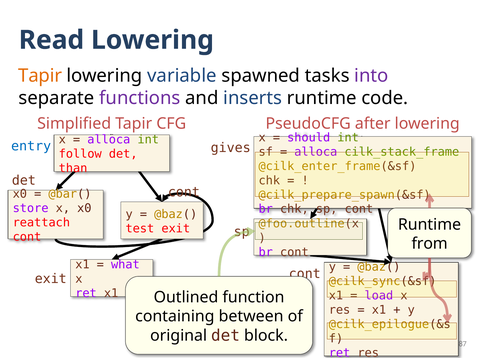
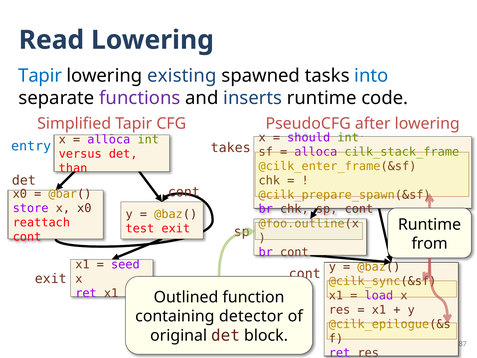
Tapir colour: orange -> blue (40, 76)
variable: variable -> existing (182, 76)
into colour: purple -> blue (371, 76)
gives: gives -> takes (231, 148)
follow: follow -> versus (80, 154)
what: what -> seed (125, 264)
between: between -> detector (251, 316)
